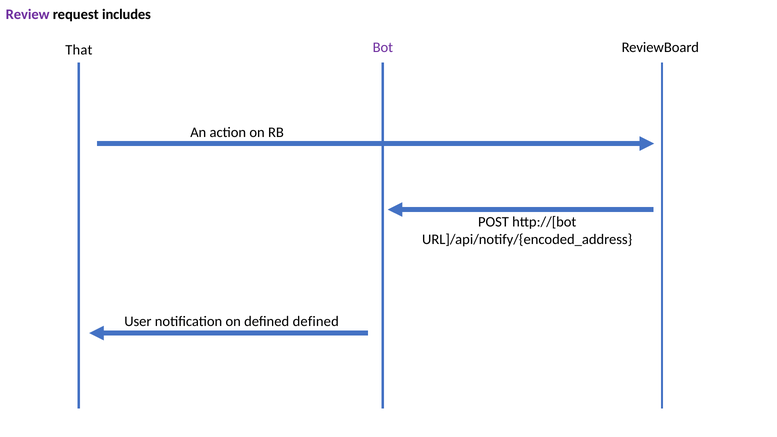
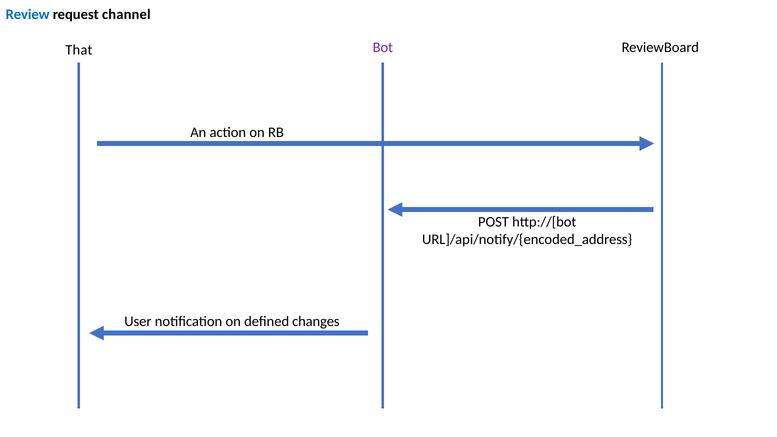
Review colour: purple -> blue (28, 15)
includes: includes -> channel (126, 15)
defined defined: defined -> changes (316, 321)
